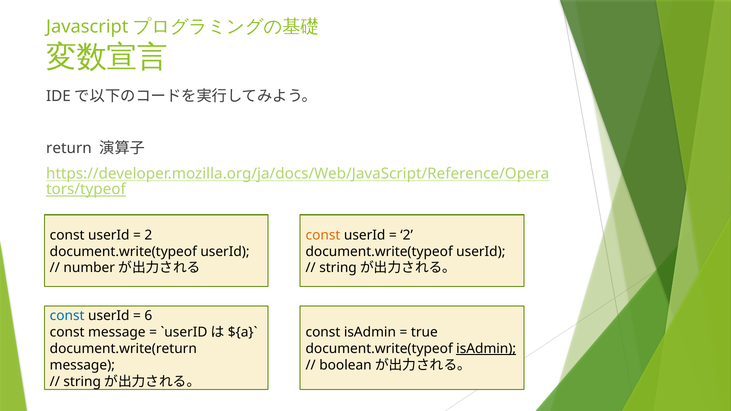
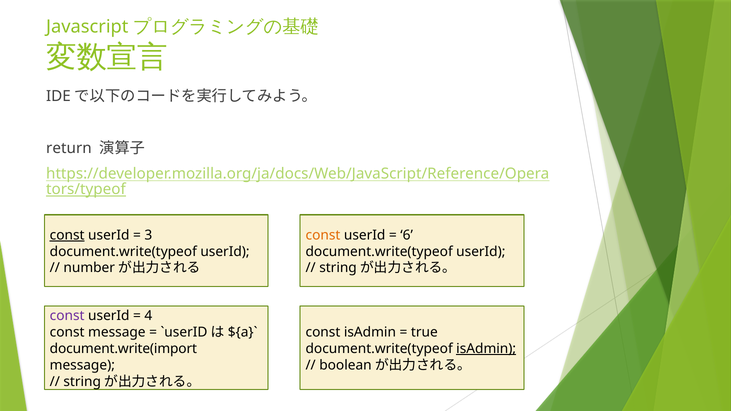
const underline: none -> present (67, 235)
2: 2 -> 3 (148, 235)
2: 2 -> 6 (407, 235)
const colour: blue -> purple (67, 316)
6: 6 -> 4 (148, 316)
document.write(return: document.write(return -> document.write(import (123, 349)
